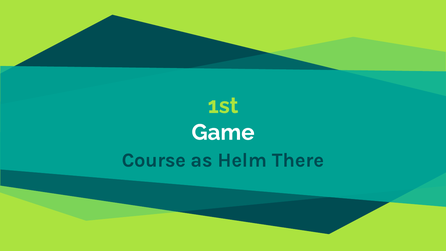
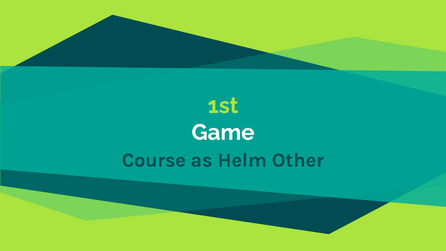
There: There -> Other (298, 160)
